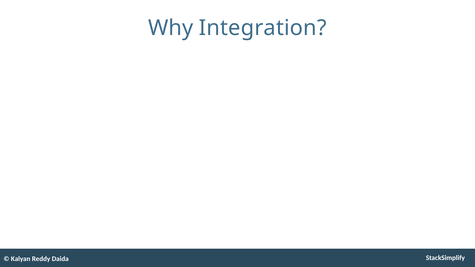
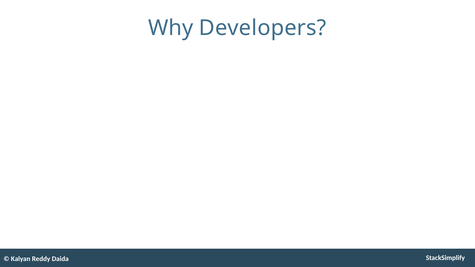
Integration: Integration -> Developers (263, 28)
